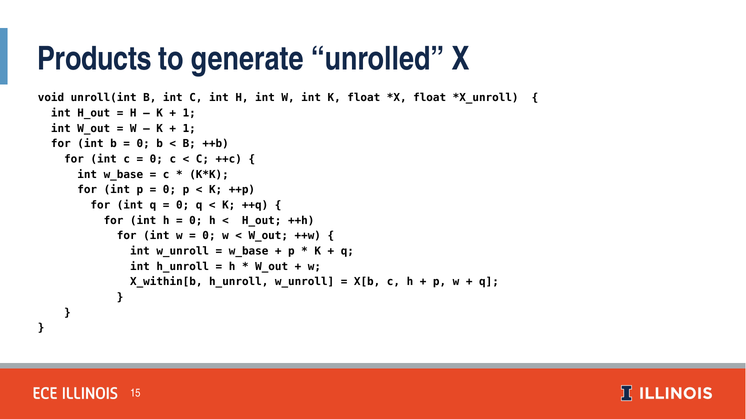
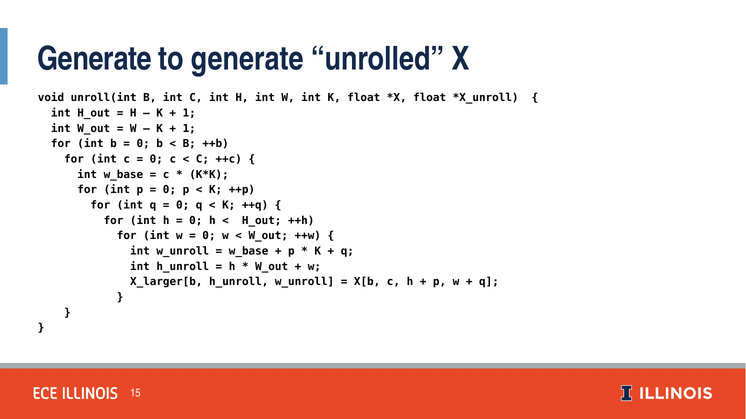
Products: Products -> Generate (95, 59)
X_within[b: X_within[b -> X_larger[b (166, 282)
